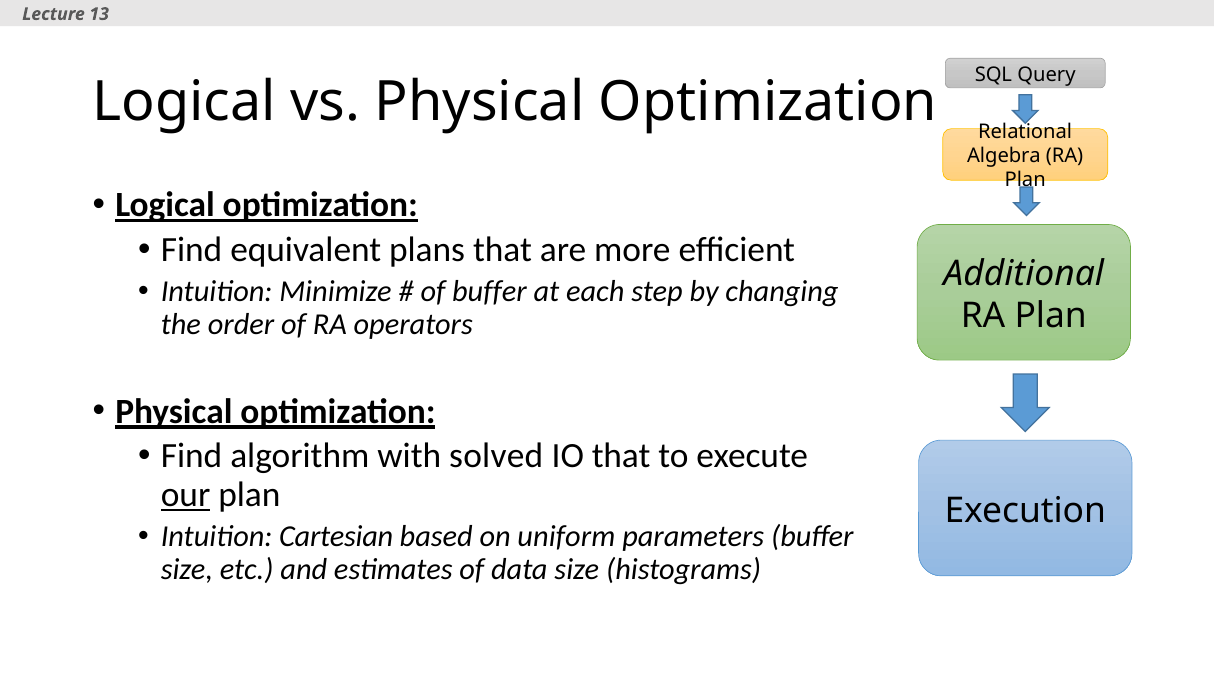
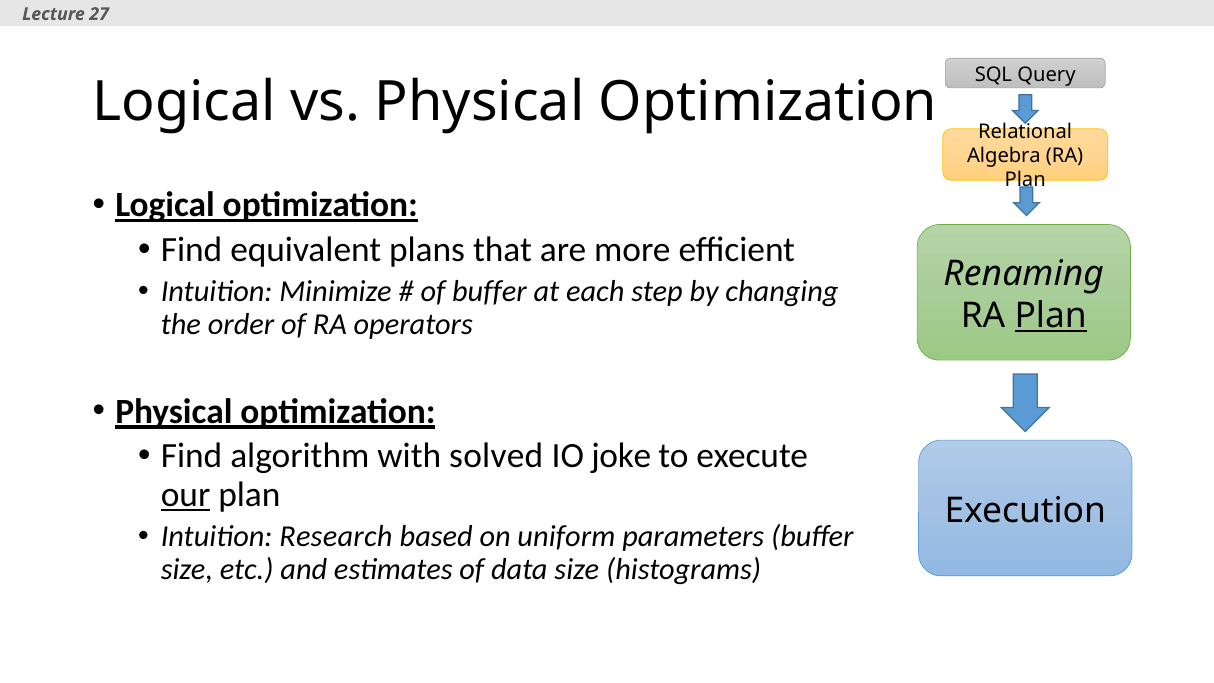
13: 13 -> 27 (99, 14)
Additional: Additional -> Renaming (1024, 273)
Plan underline: none -> present (1051, 316)
IO that: that -> joke (621, 456)
Cartesian: Cartesian -> Research (336, 536)
